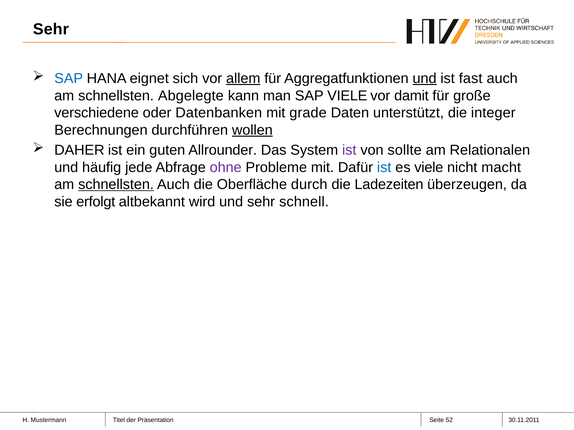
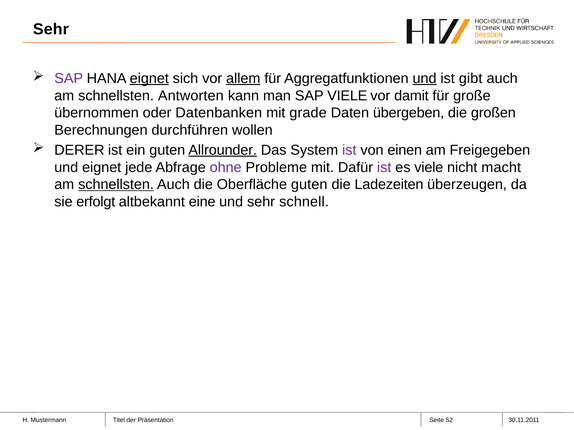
SAP colour: blue -> purple (69, 79)
eignet underline: none -> present (149, 79)
fast: fast -> gibt (471, 79)
Abgelegte: Abgelegte -> Antworten (191, 96)
verschiedene: verschiedene -> übernommen (97, 113)
unterstützt: unterstützt -> übergeben (409, 113)
integer: integer -> großen (493, 113)
wollen underline: present -> none (252, 130)
DAHER: DAHER -> DERER (79, 150)
Allrounder underline: none -> present (223, 150)
sollte: sollte -> einen (405, 150)
Relationalen: Relationalen -> Freigegeben (490, 150)
und häufig: häufig -> eignet (102, 167)
ist colour: blue -> purple (384, 167)
Oberfläche durch: durch -> guten (309, 185)
wird: wird -> eine (202, 202)
